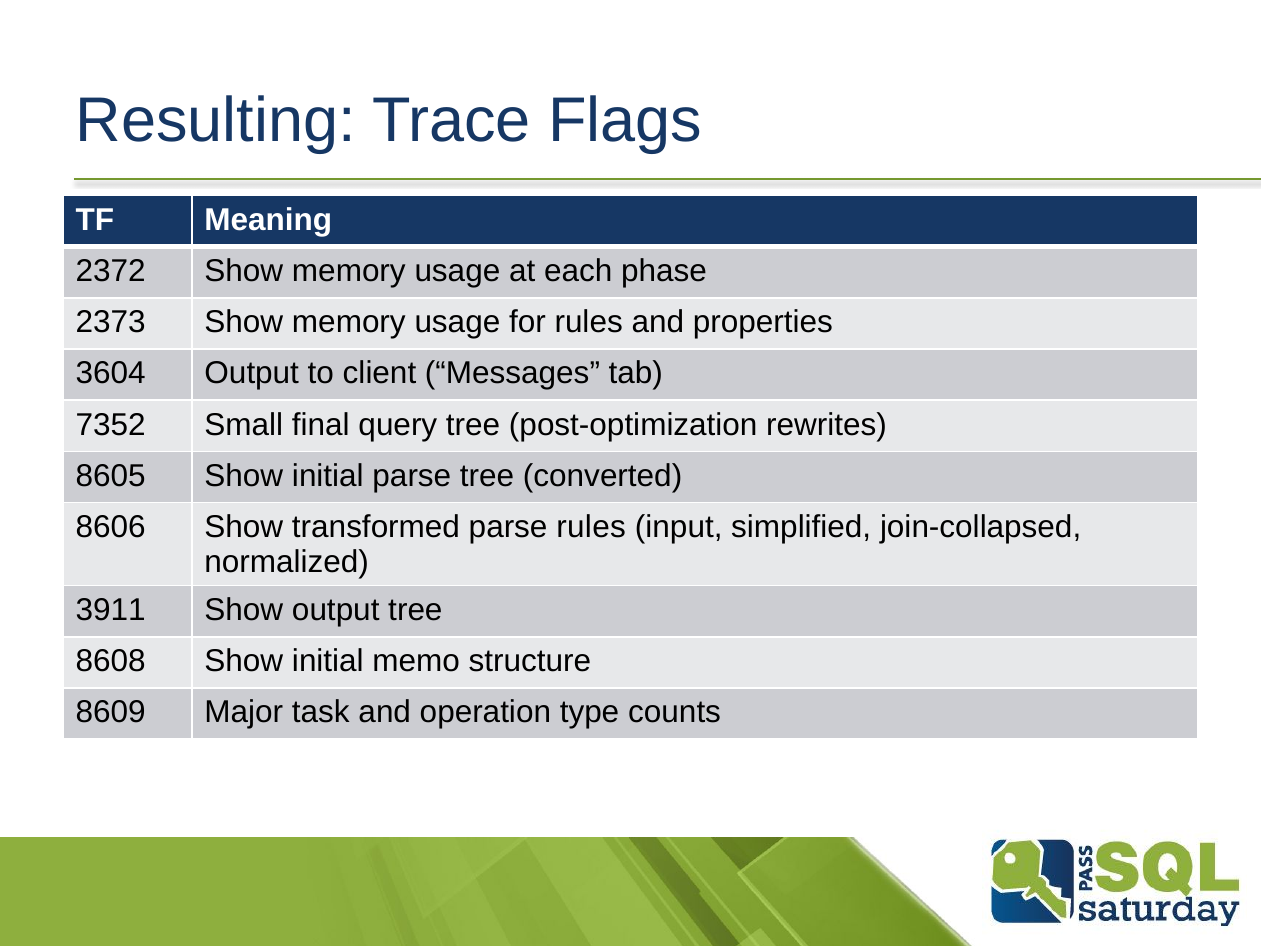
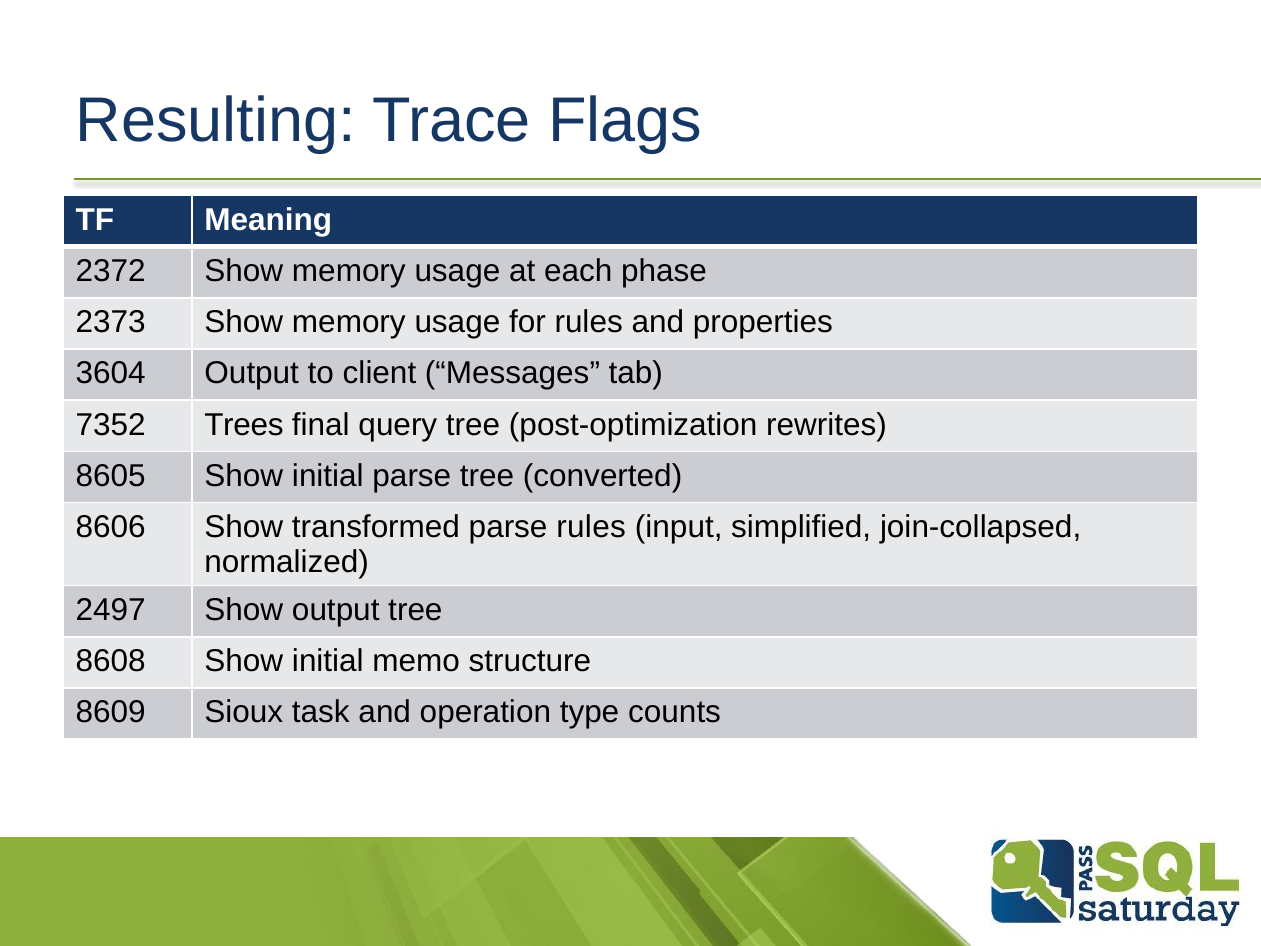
Small: Small -> Trees (244, 425)
3911: 3911 -> 2497 (111, 610)
Major: Major -> Sioux (244, 712)
